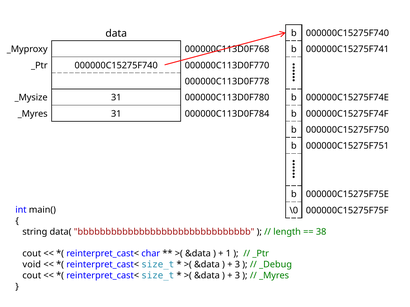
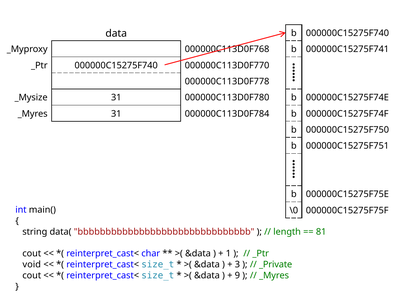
38: 38 -> 81 (321, 232)
_Debug: _Debug -> _Private (276, 265)
3: 3 -> 9 (237, 276)
